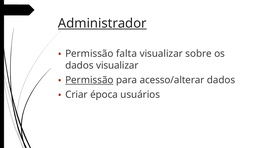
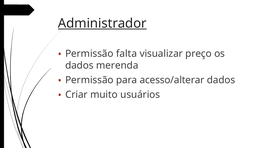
sobre: sobre -> preço (199, 54)
dados visualizar: visualizar -> merenda (117, 65)
Permissão underline: present -> none (89, 80)
época: época -> muito (104, 95)
